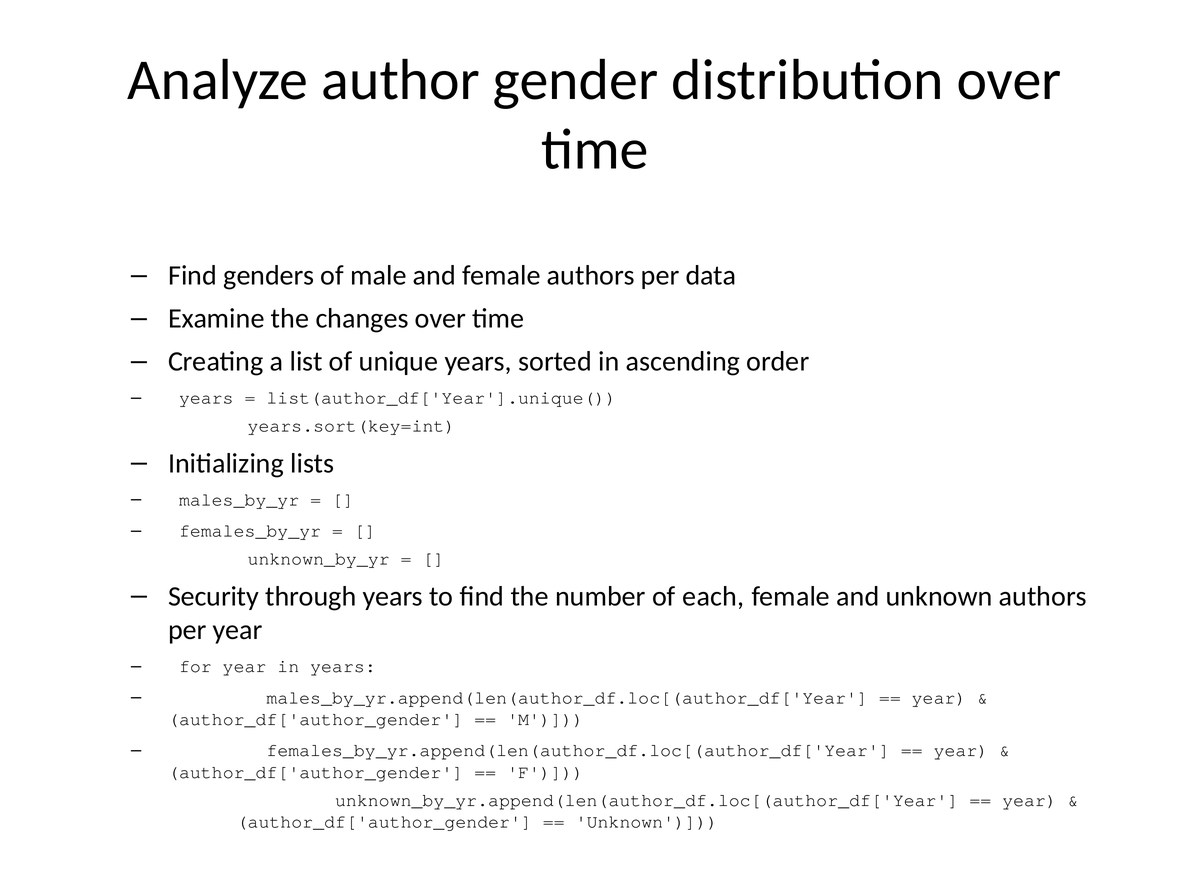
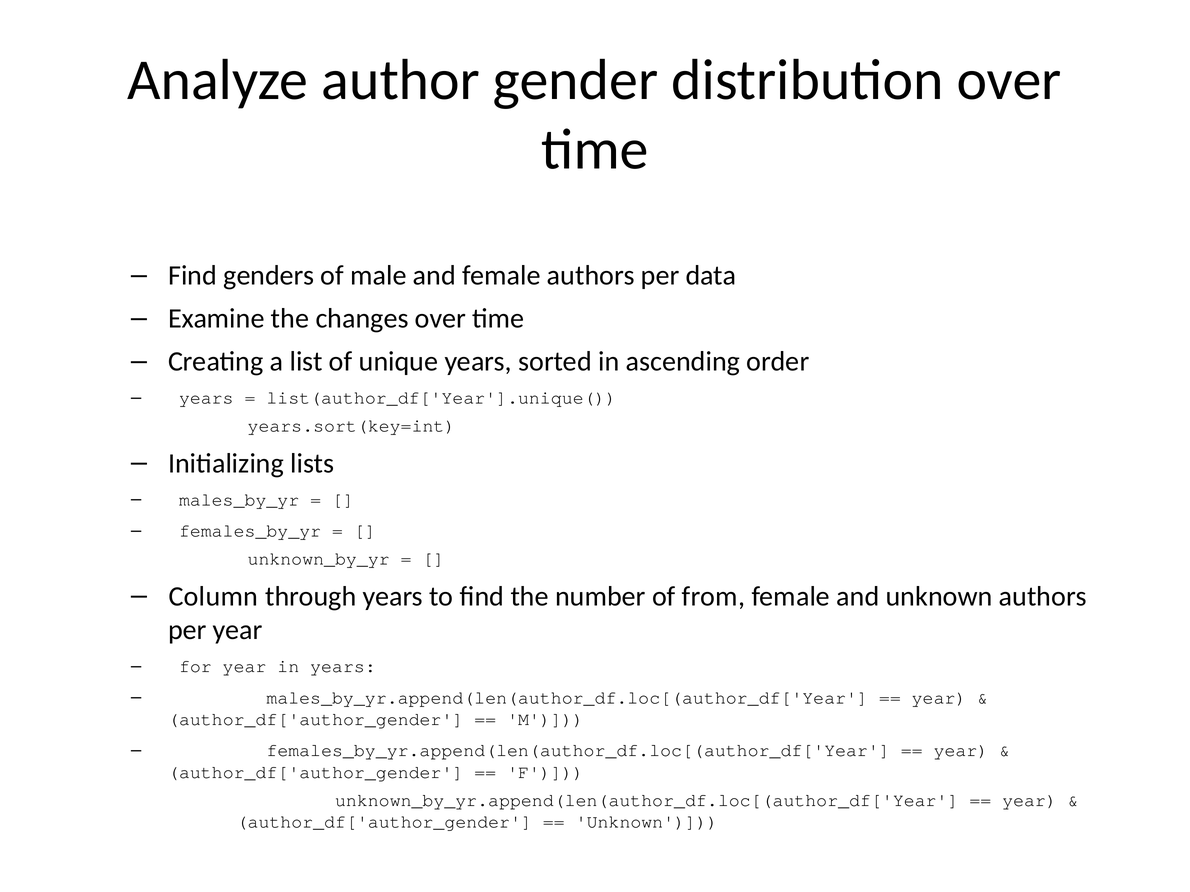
Security: Security -> Column (213, 597)
each: each -> from (713, 597)
